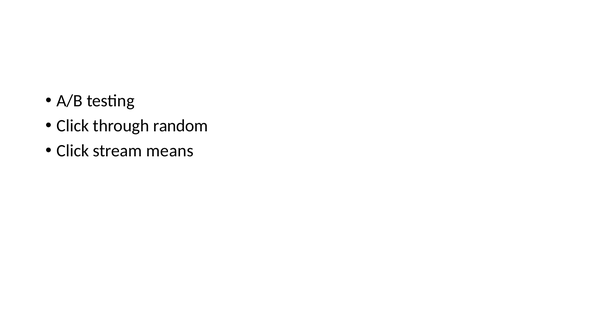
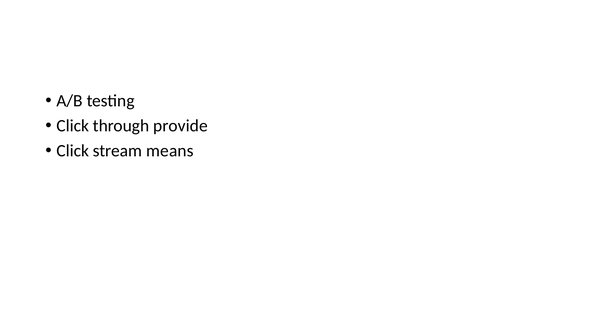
random: random -> provide (180, 126)
